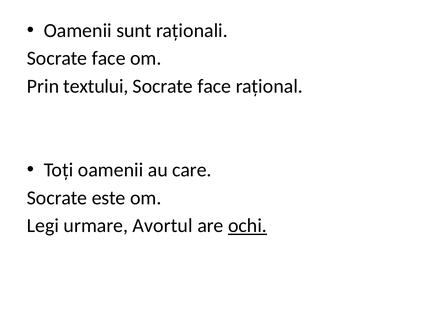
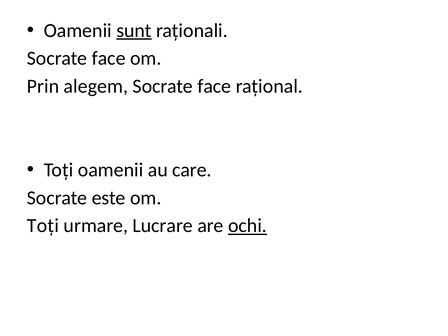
sunt underline: none -> present (134, 31)
textului: textului -> alegem (96, 86)
Legi: Legi -> Toți (43, 226)
Avortul: Avortul -> Lucrare (163, 226)
